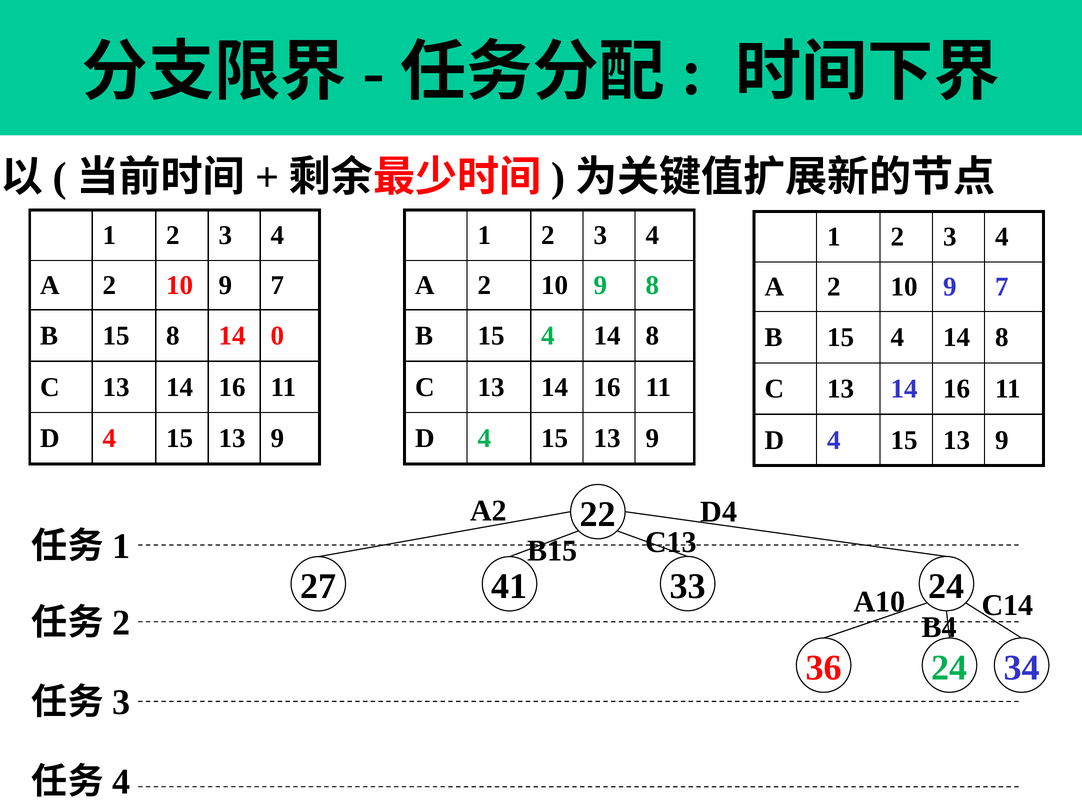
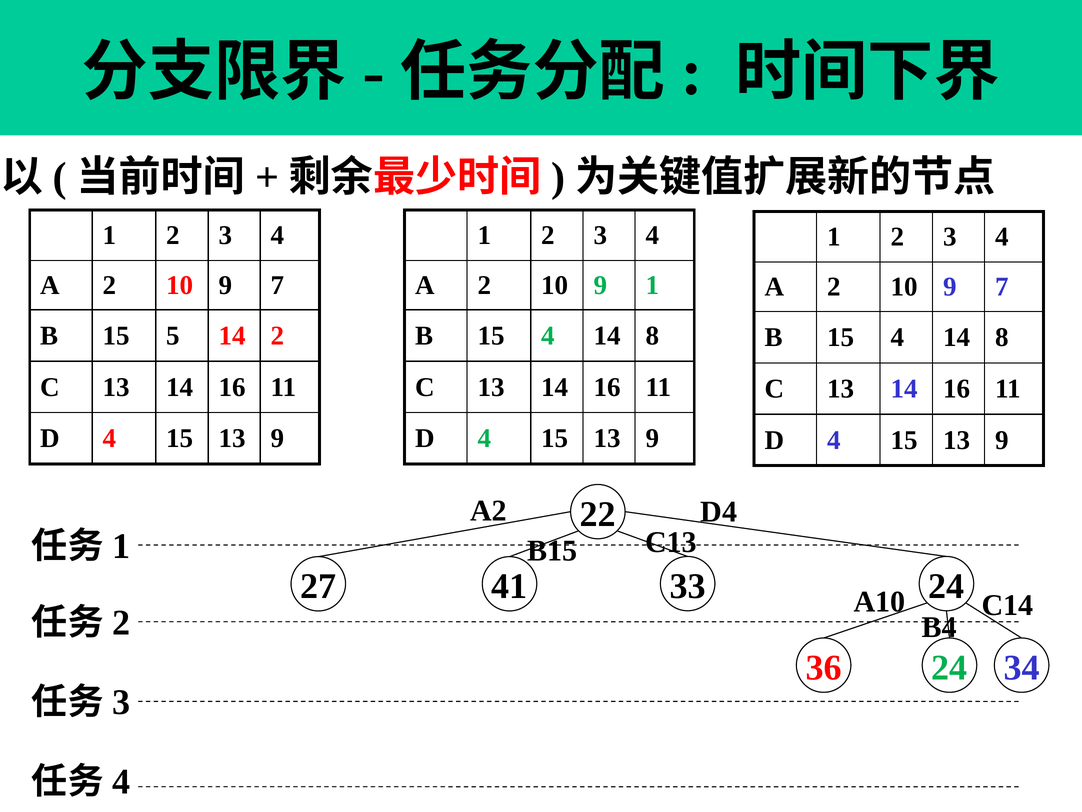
10 9 8: 8 -> 1 (653, 285)
15 8: 8 -> 5 (173, 336)
14 0: 0 -> 2 (278, 336)
